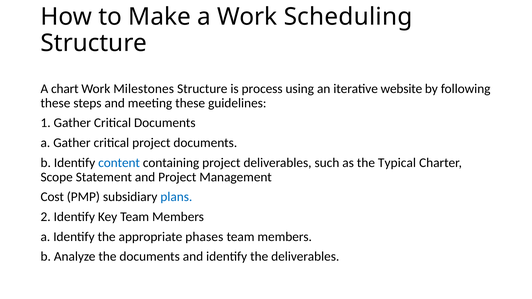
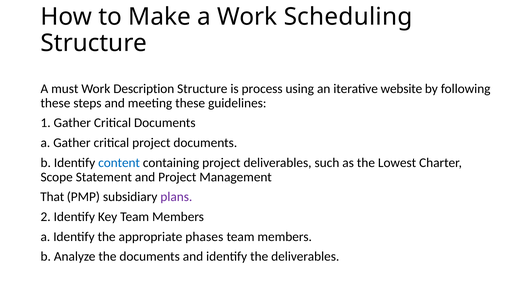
chart: chart -> must (65, 89)
Milestones: Milestones -> Description (144, 89)
Typical: Typical -> Lowest (397, 163)
Cost: Cost -> That (52, 197)
plans colour: blue -> purple (176, 197)
